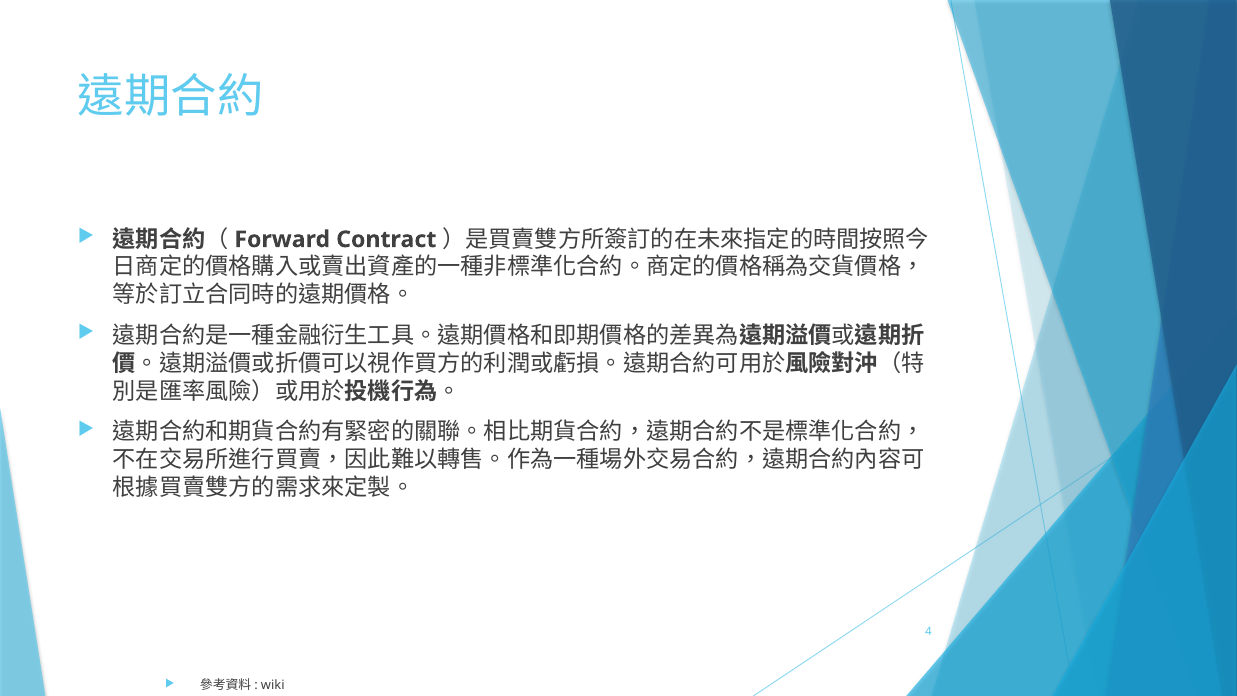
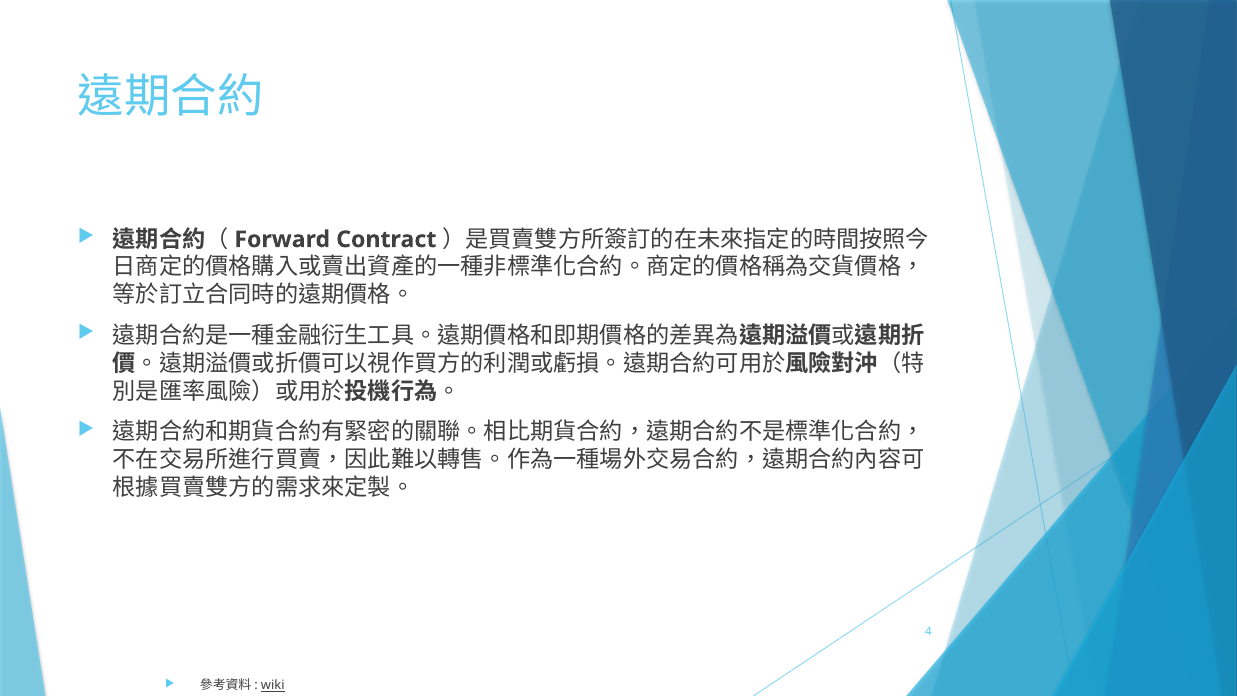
wiki underline: none -> present (273, 685)
